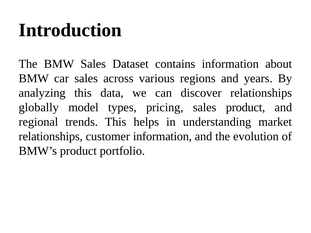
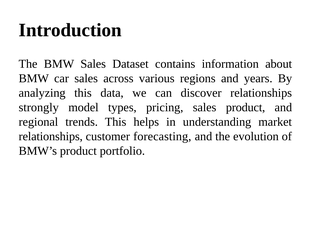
globally: globally -> strongly (39, 108)
customer information: information -> forecasting (162, 136)
